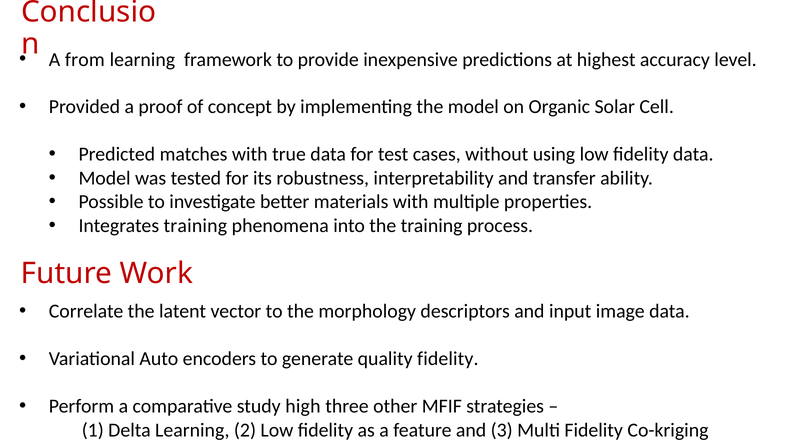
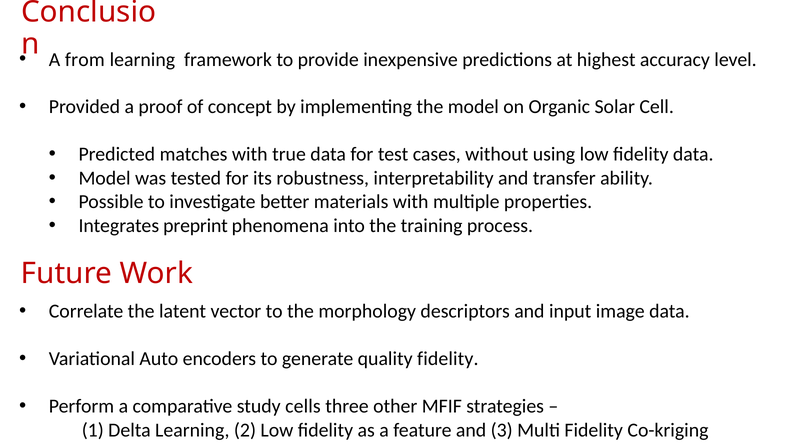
Integrates training: training -> preprint (196, 226)
high: high -> cells (303, 407)
